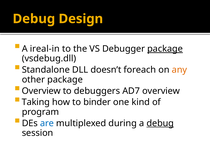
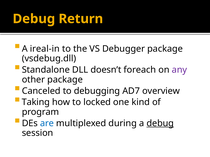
Design: Design -> Return (81, 19)
package underline: present -> none (165, 49)
any colour: orange -> purple (179, 70)
Overview: Overview -> Canceled (41, 91)
debuggers: debuggers -> debugging (97, 91)
binder: binder -> locked (97, 103)
